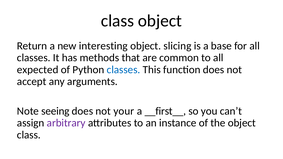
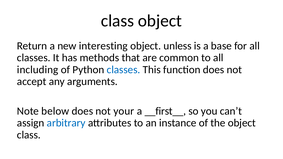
slicing: slicing -> unless (178, 46)
expected: expected -> including (38, 70)
seeing: seeing -> below (55, 111)
arbitrary colour: purple -> blue (66, 123)
